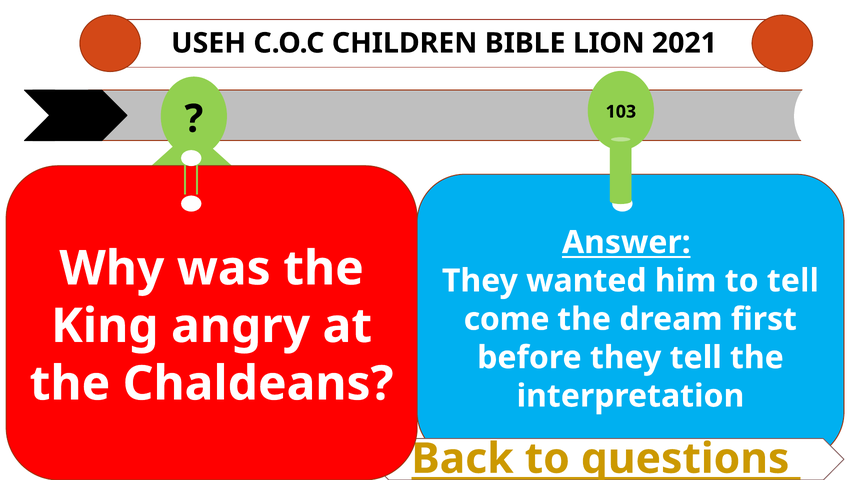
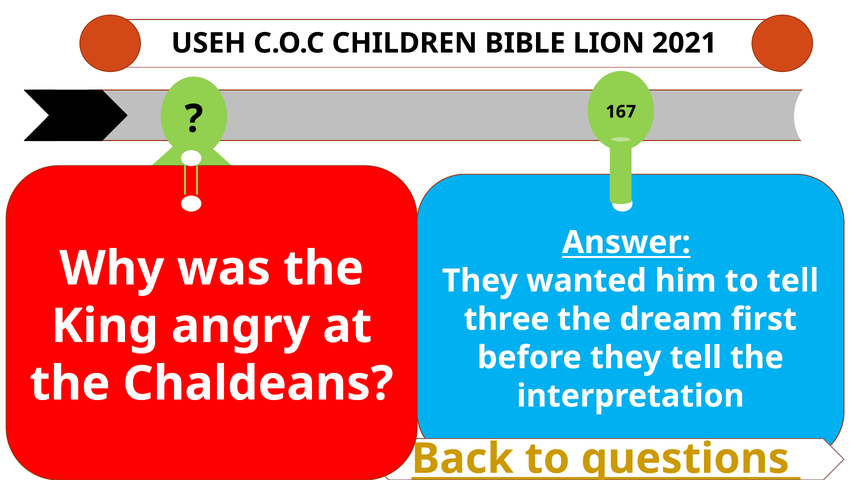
103: 103 -> 167 (621, 112)
come: come -> three (507, 319)
